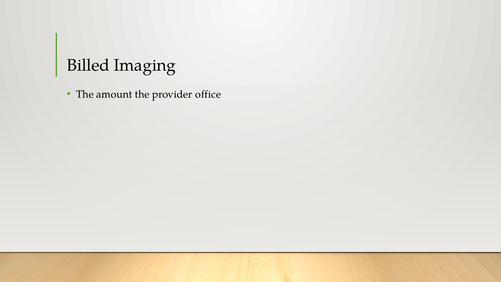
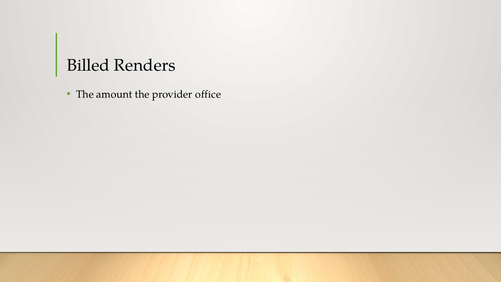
Imaging: Imaging -> Renders (145, 65)
